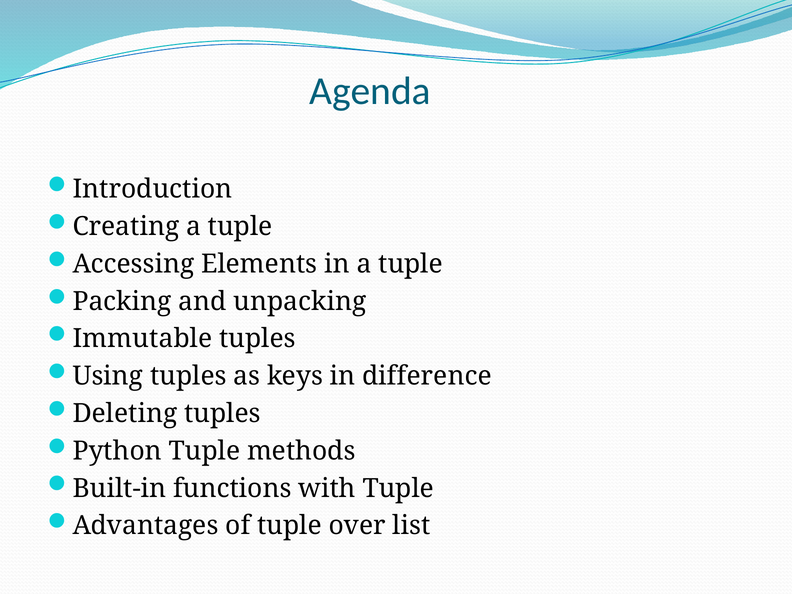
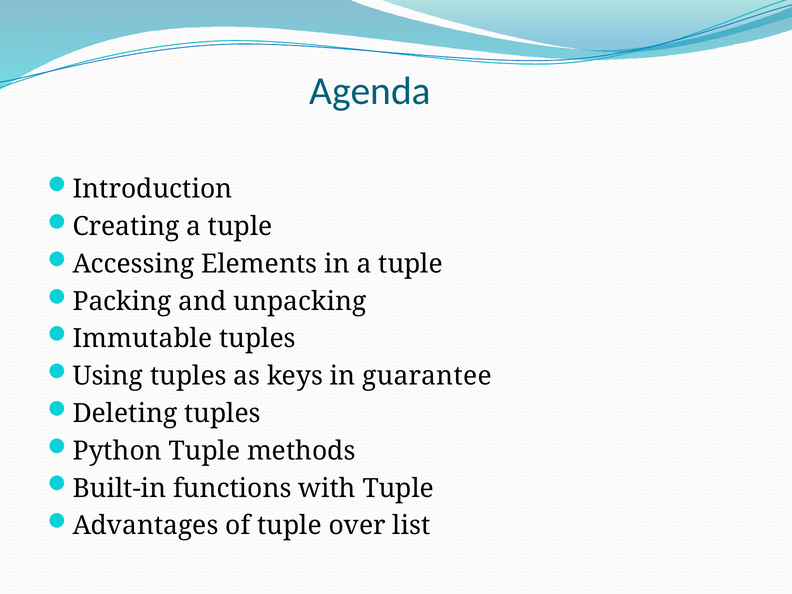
difference: difference -> guarantee (427, 376)
